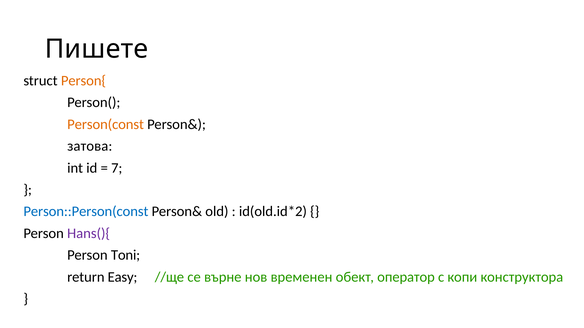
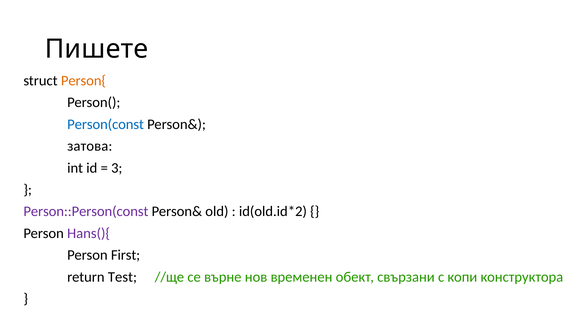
Person(const colour: orange -> blue (106, 124)
7: 7 -> 3 (117, 168)
Person::Person(const colour: blue -> purple (86, 212)
Toni: Toni -> First (126, 256)
Easy: Easy -> Test (122, 277)
оператор: оператор -> свързани (406, 277)
